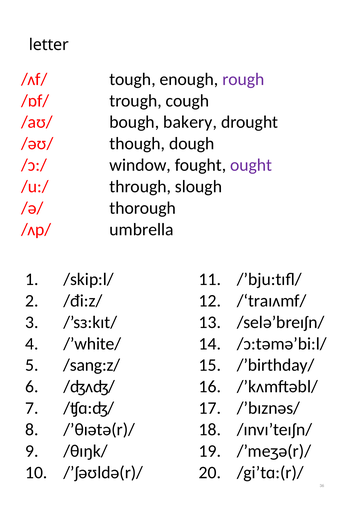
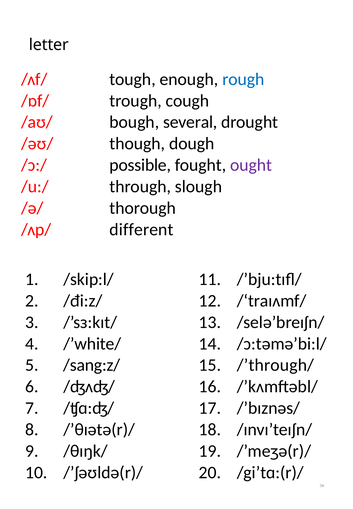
rough colour: purple -> blue (243, 79)
bakery: bakery -> several (190, 122)
window: window -> possible (140, 165)
umbrella: umbrella -> different (141, 230)
/’birthday/: /’birthday/ -> /’through/ (276, 366)
